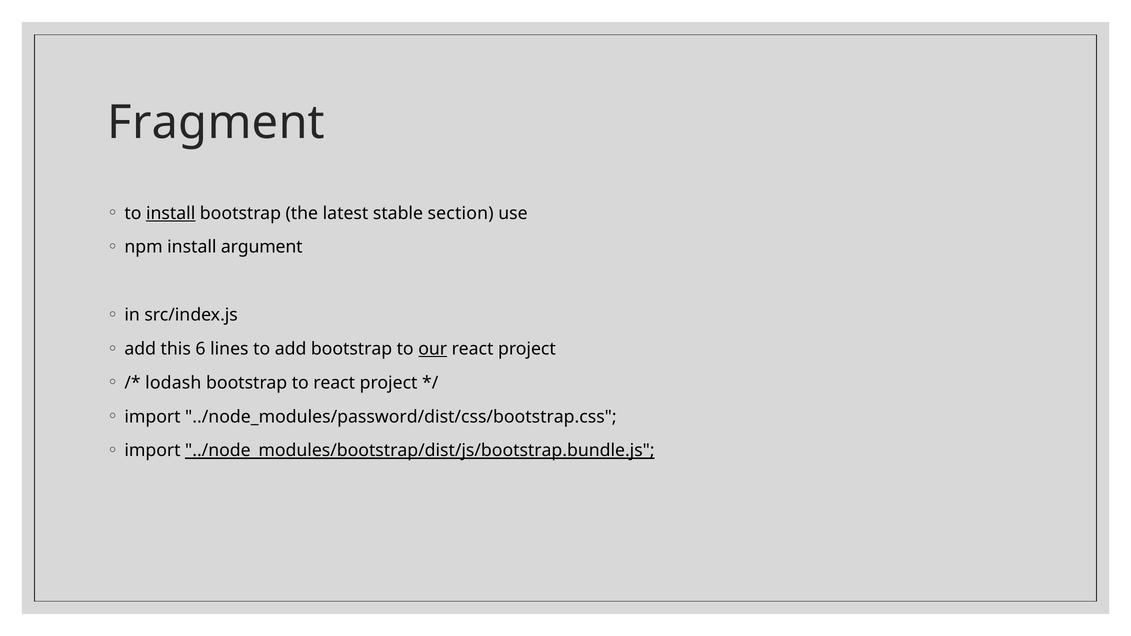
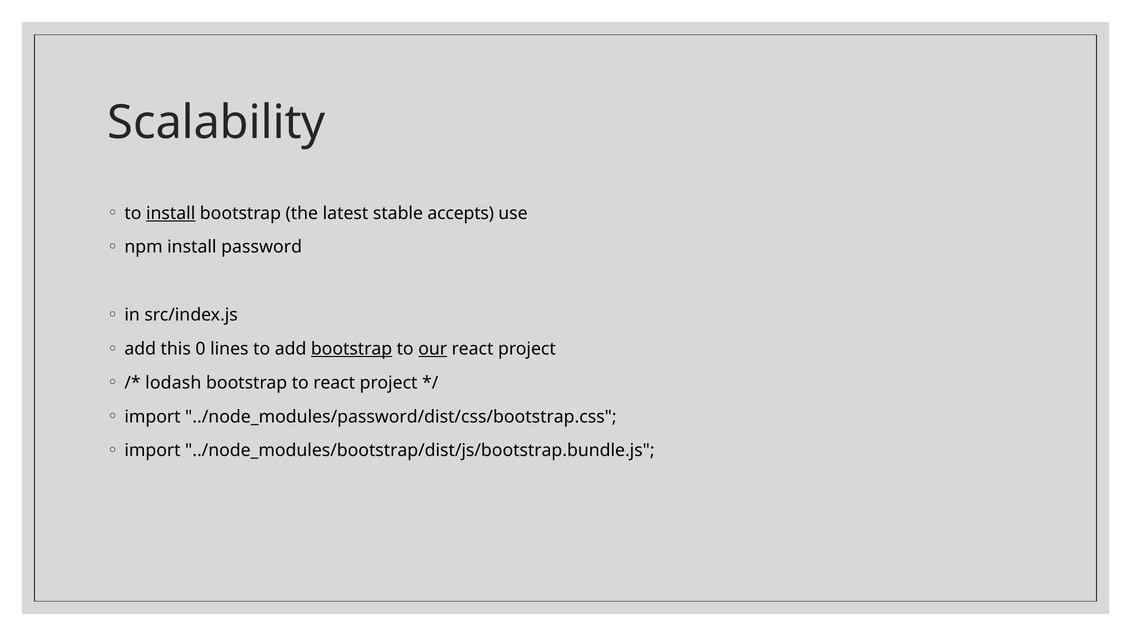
Fragment: Fragment -> Scalability (216, 123)
section: section -> accepts (461, 213)
argument: argument -> password (262, 247)
6: 6 -> 0 (200, 349)
bootstrap underline: none -> present (352, 349)
../node_modules/bootstrap/dist/js/bootstrap.bundle.js underline: present -> none (420, 451)
